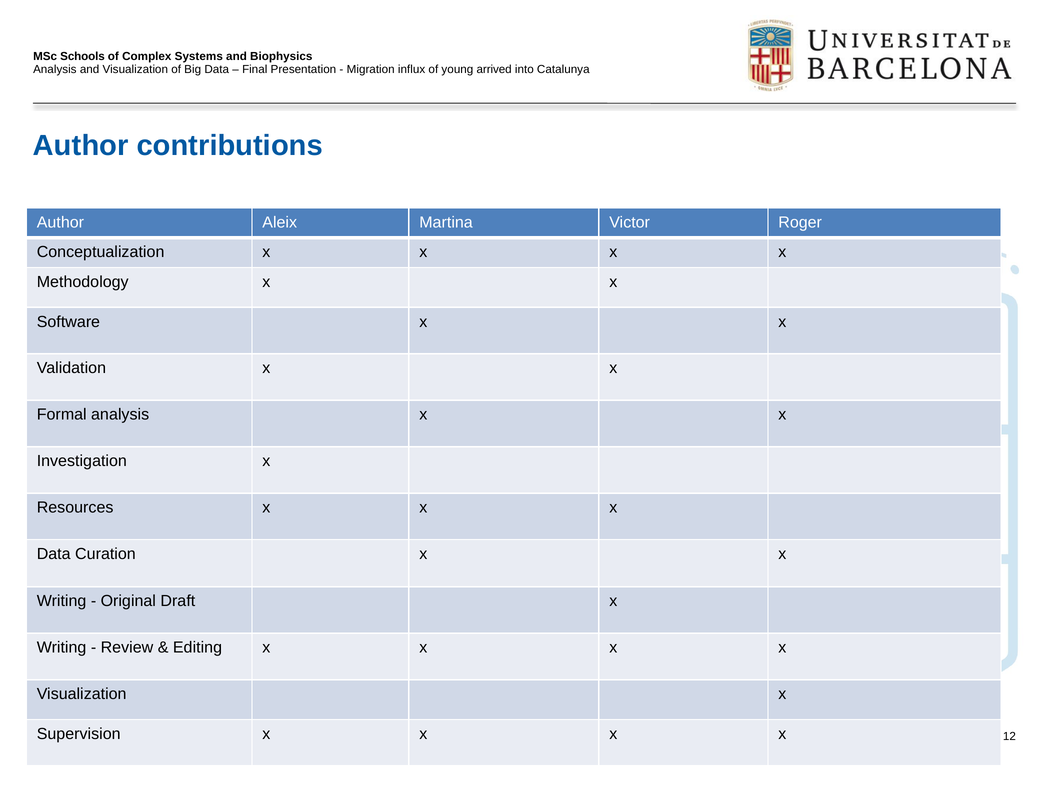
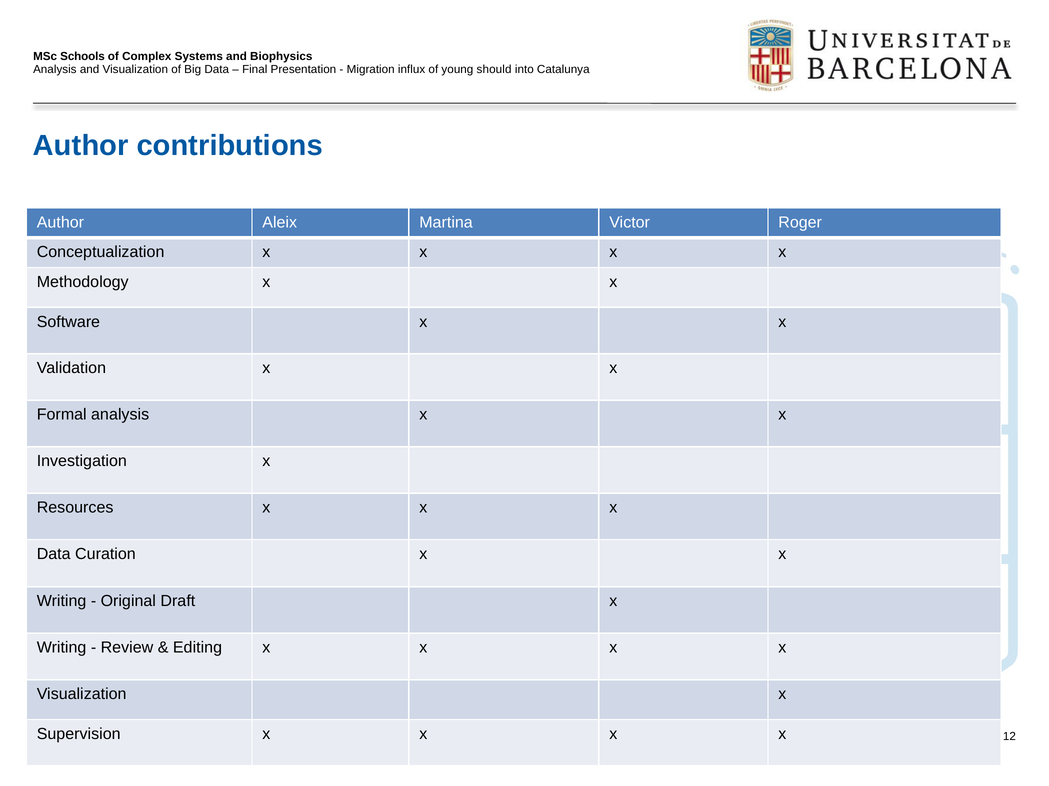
arrived: arrived -> should (494, 69)
